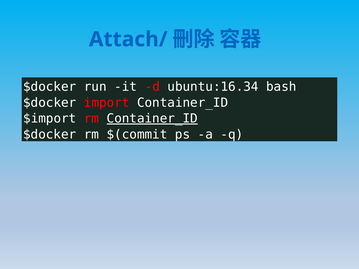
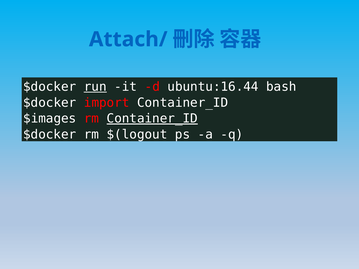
run underline: none -> present (95, 87)
ubuntu:16.34: ubuntu:16.34 -> ubuntu:16.44 (213, 87)
$import: $import -> $images (50, 119)
$(commit: $(commit -> $(logout (137, 135)
